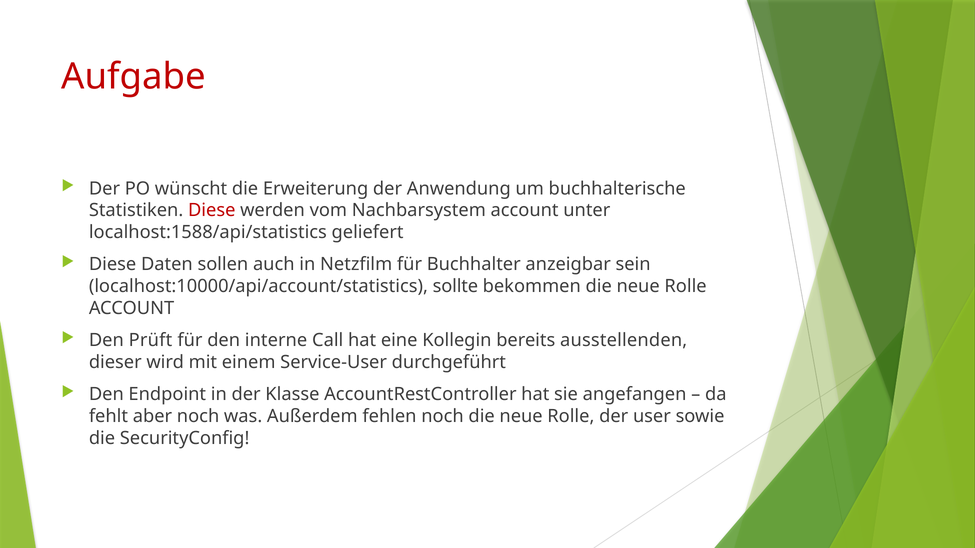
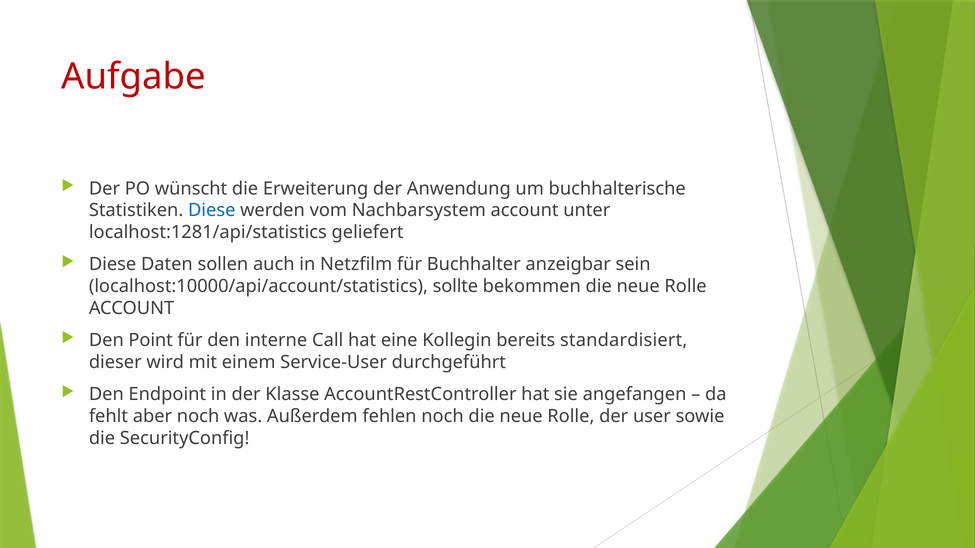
Diese colour: red -> blue (212, 211)
localhost:1588/api/statistics: localhost:1588/api/statistics -> localhost:1281/api/statistics (208, 233)
Prüft: Prüft -> Point (151, 341)
ausstellenden: ausstellenden -> standardisiert (624, 341)
